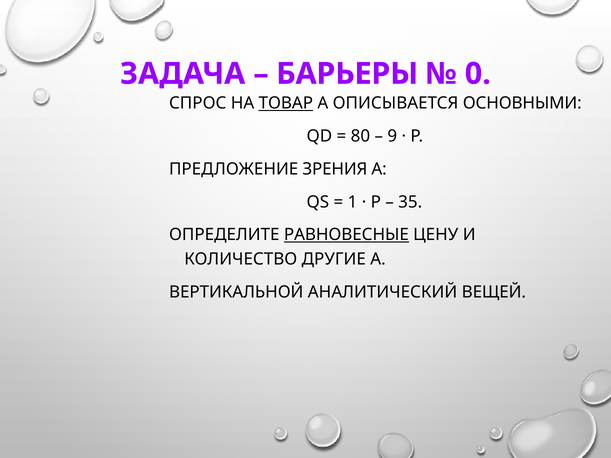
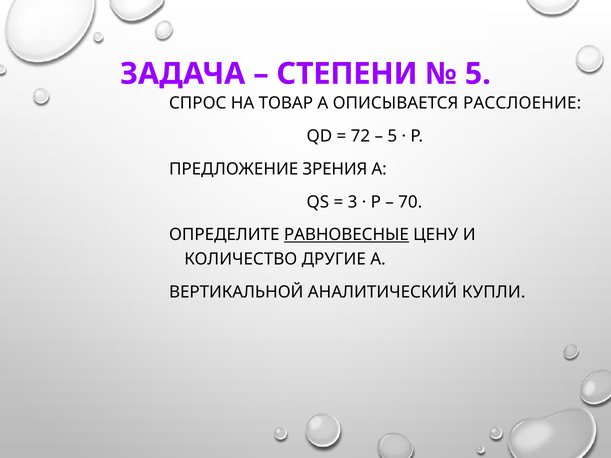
БАРЬЕРЫ: БАРЬЕРЫ -> СТЕПЕНИ (347, 74)
0: 0 -> 5 (478, 74)
ТОВАР underline: present -> none (286, 103)
ОСНОВНЫМИ: ОСНОВНЫМИ -> РАССЛОЕНИЕ (522, 103)
80: 80 -> 72 (360, 136)
9: 9 -> 5 (392, 136)
1: 1 -> 3 (353, 202)
35: 35 -> 70 (410, 202)
ВЕЩЕЙ: ВЕЩЕЙ -> КУПЛИ (494, 292)
